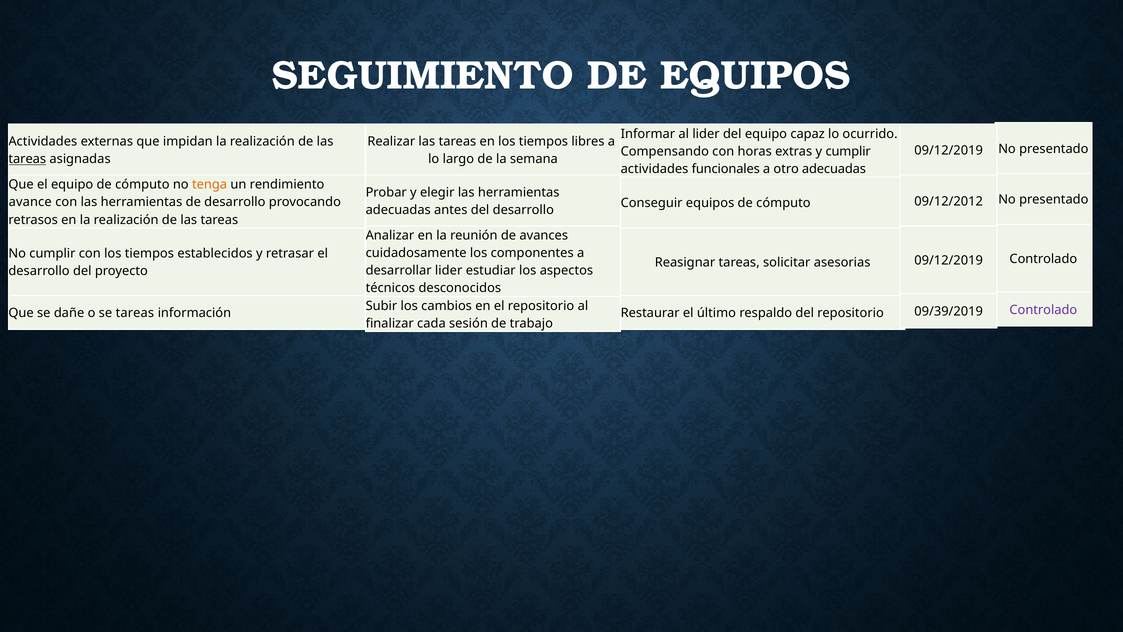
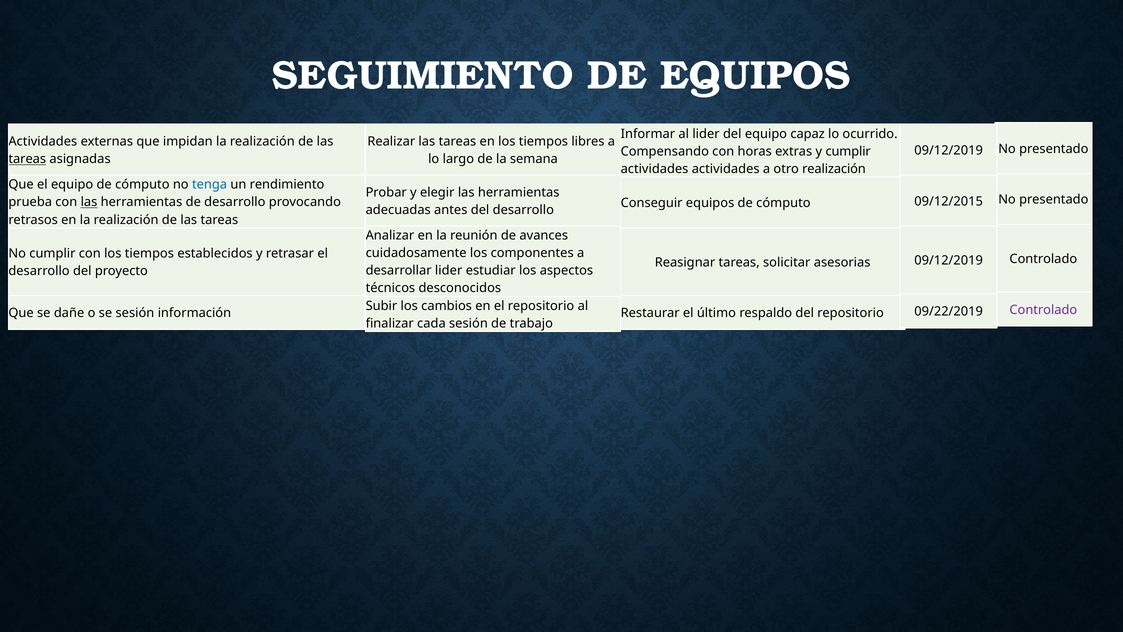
actividades funcionales: funcionales -> actividades (726, 169)
otro adecuadas: adecuadas -> realización (834, 169)
tenga colour: orange -> blue (210, 185)
09/12/2012: 09/12/2012 -> 09/12/2015 (949, 201)
avance: avance -> prueba (30, 202)
las underline: none -> present (89, 202)
09/39/2019: 09/39/2019 -> 09/22/2019 (949, 311)
se tareas: tareas -> sesión (135, 313)
